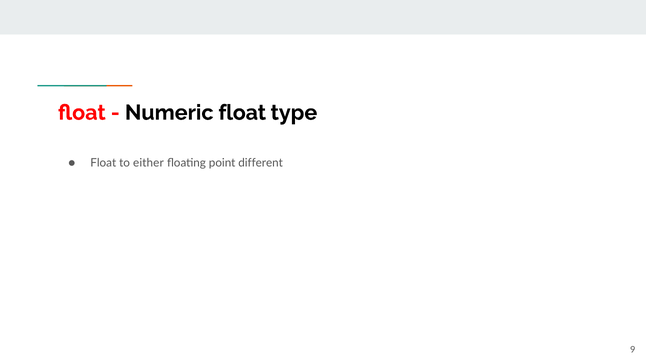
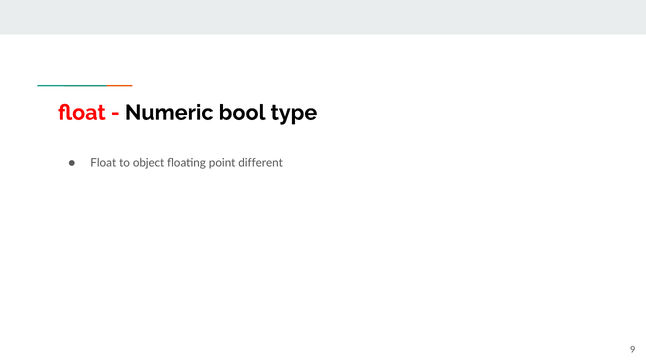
Numeric float: float -> bool (242, 113)
either: either -> object (149, 163)
